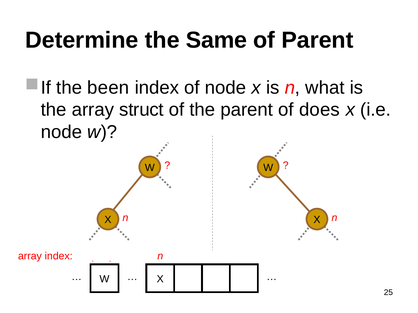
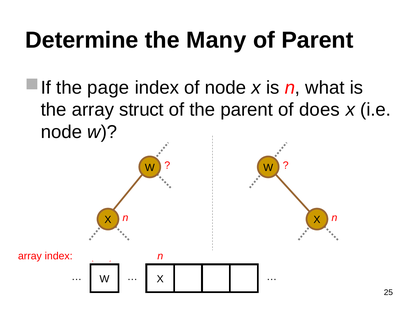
Same: Same -> Many (216, 40)
been: been -> page (108, 88)
